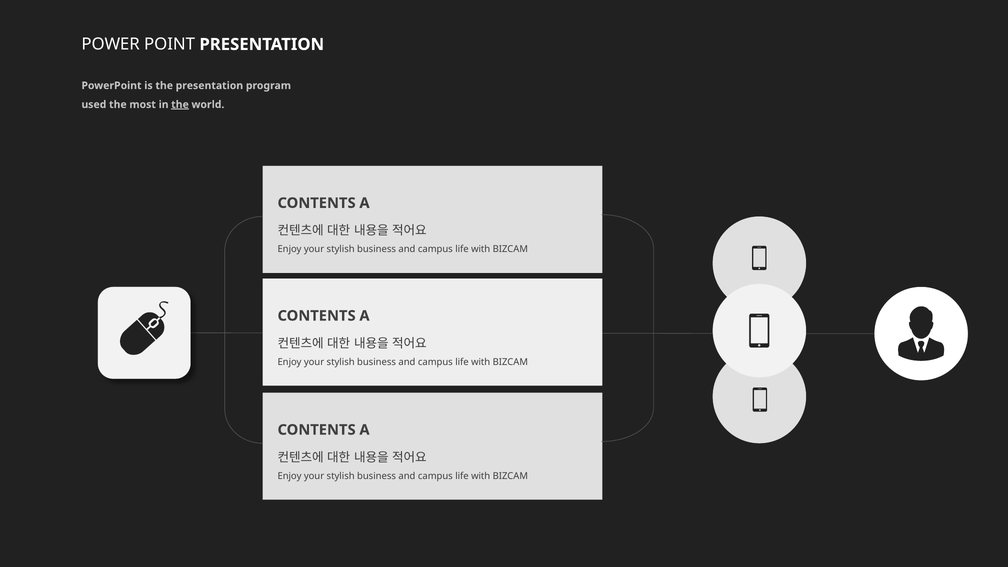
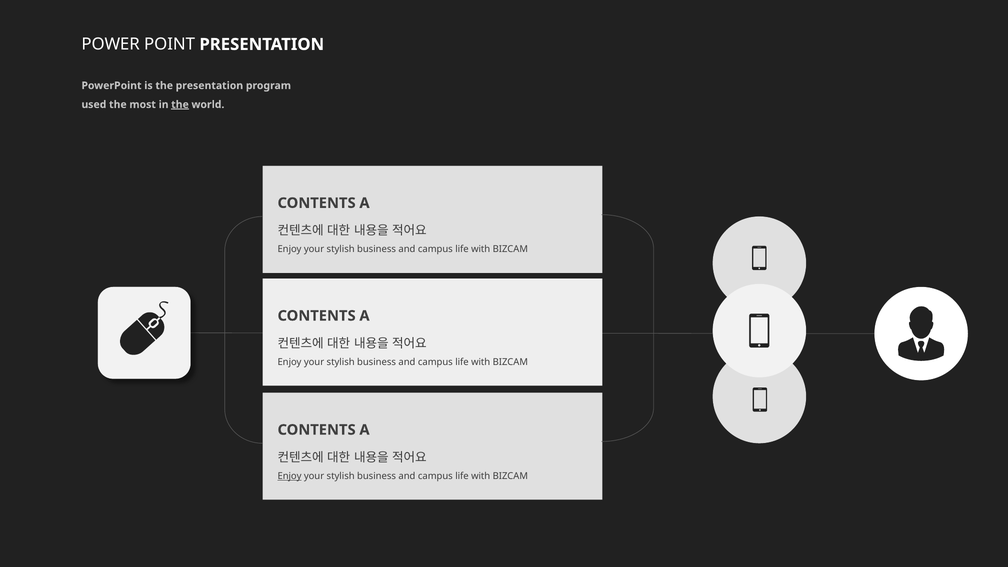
Enjoy underline: none -> present (290, 476)
